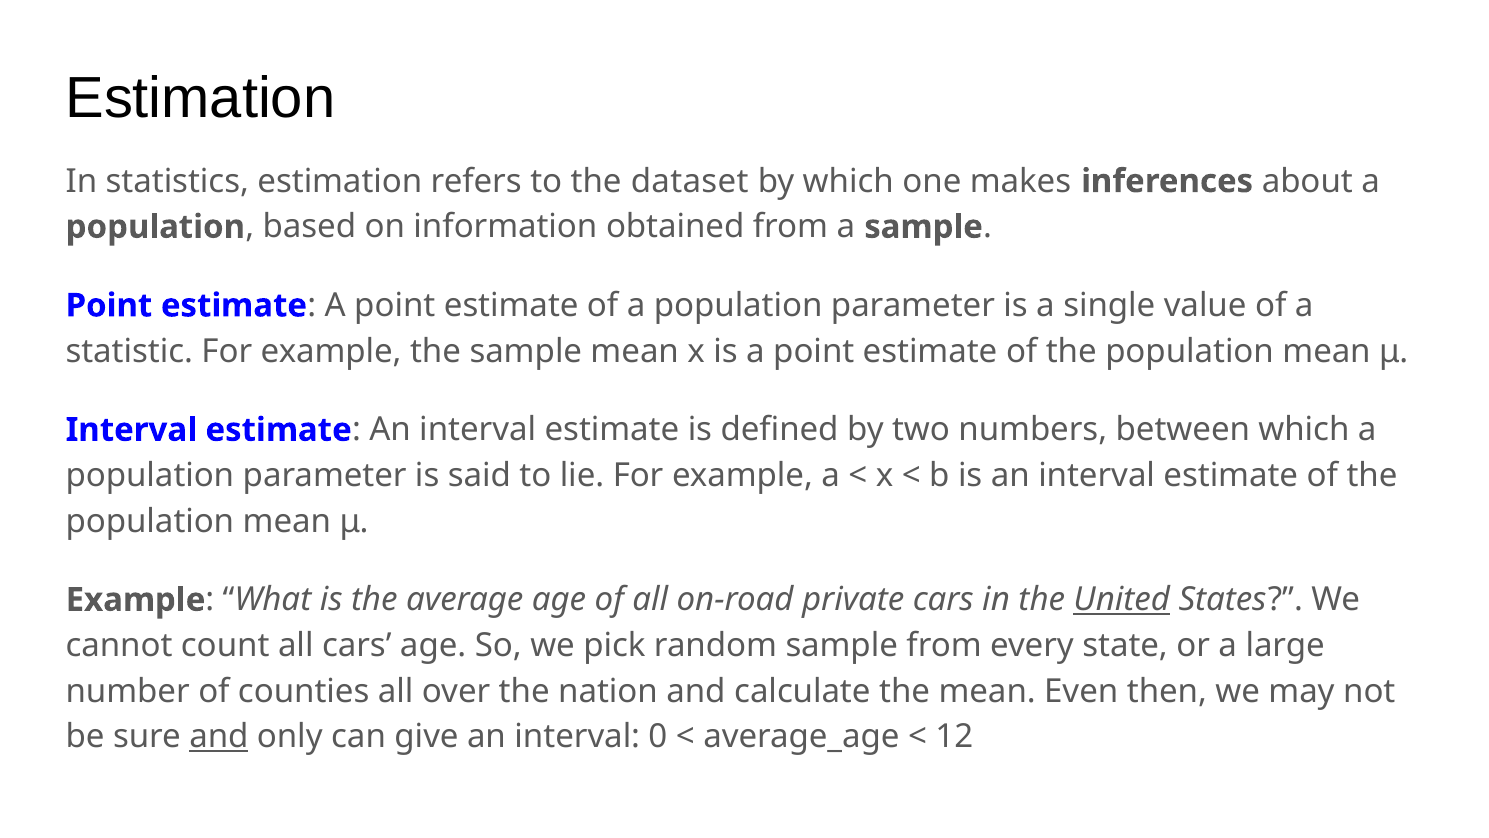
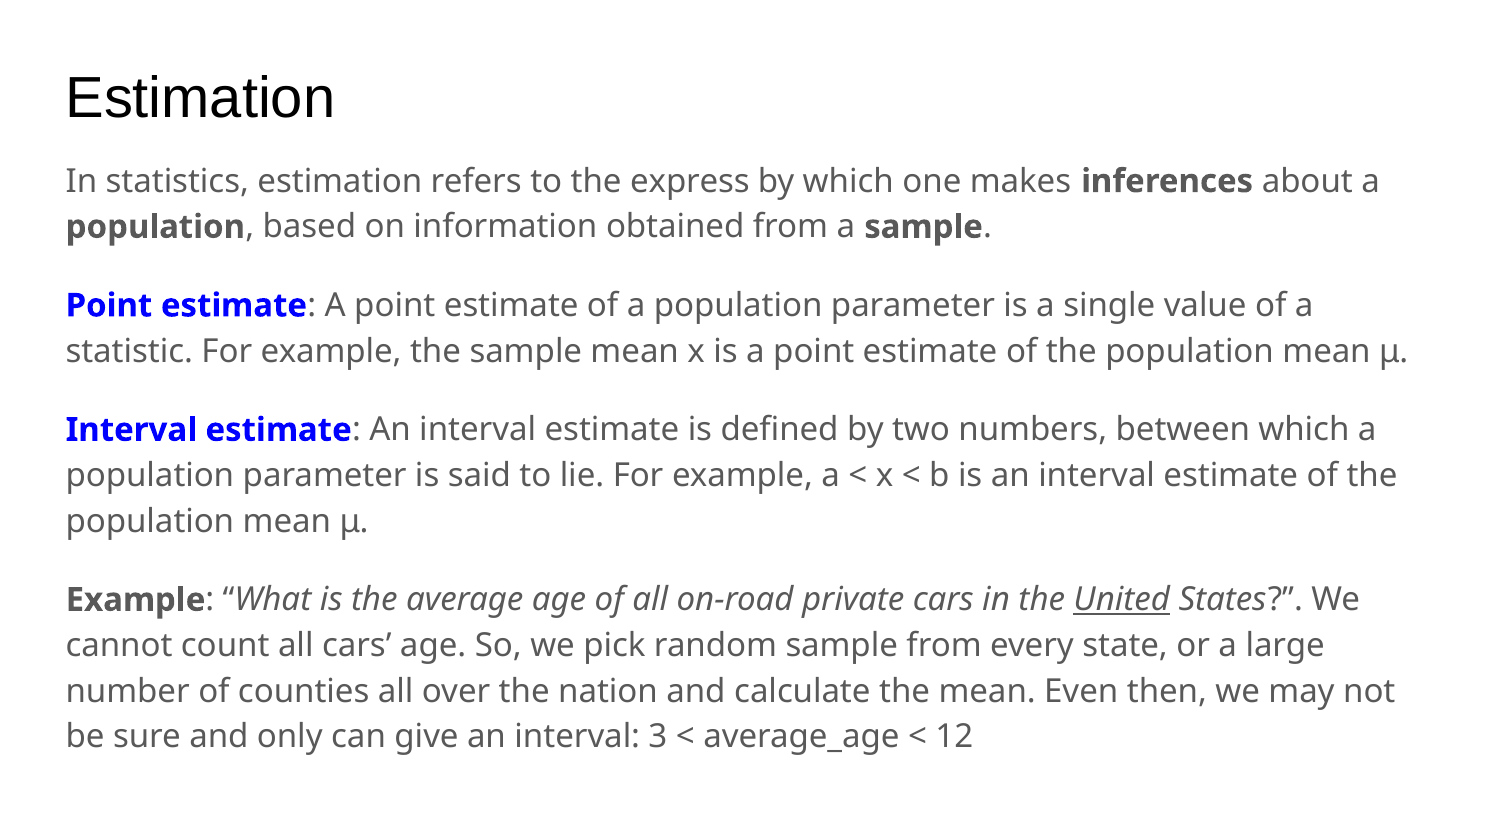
dataset: dataset -> express (690, 181)
and underline: present -> none (219, 736)
0: 0 -> 3 (658, 736)
